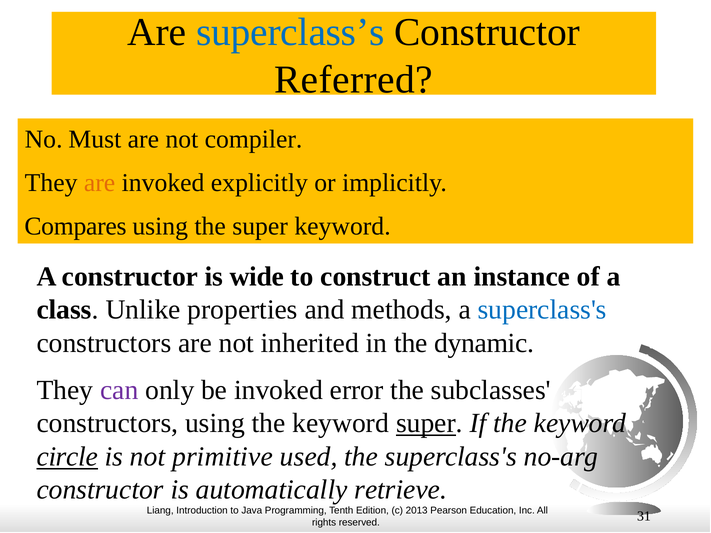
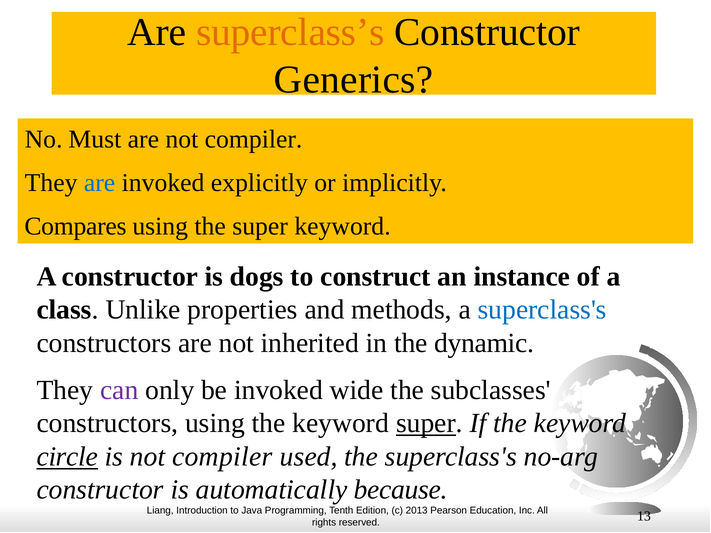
superclass’s colour: blue -> orange (290, 32)
Referred: Referred -> Generics (354, 80)
are colour: orange -> blue (100, 183)
wide: wide -> dogs (257, 277)
error: error -> wide (357, 390)
is not primitive: primitive -> compiler (222, 457)
retrieve: retrieve -> because (401, 490)
31: 31 -> 13 (644, 516)
